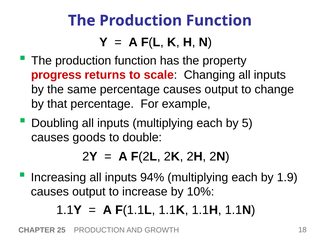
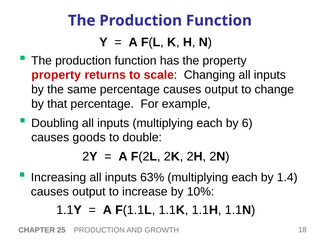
progress: progress -> property (56, 75)
5: 5 -> 6 (247, 123)
94%: 94% -> 63% (152, 177)
1.9: 1.9 -> 1.4 (287, 177)
